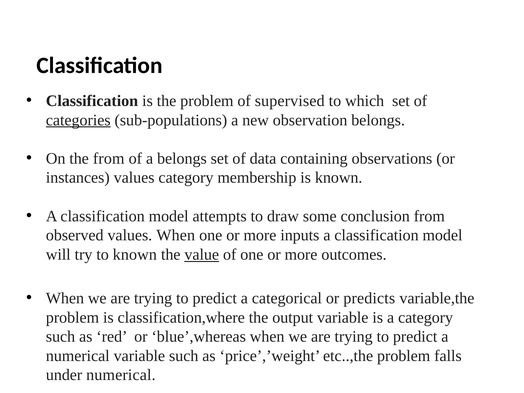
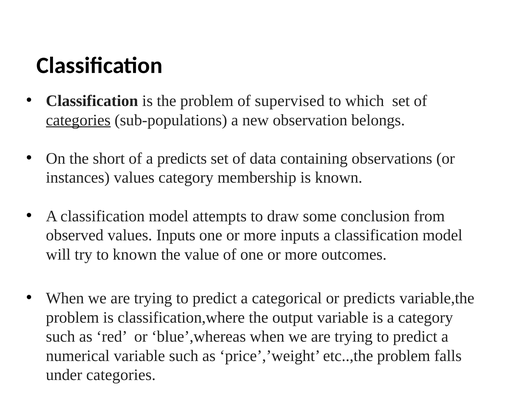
the from: from -> short (109, 158)
a belongs: belongs -> predicts (182, 158)
values When: When -> Inputs (176, 235)
value underline: present -> none (202, 255)
under numerical: numerical -> categories (121, 375)
